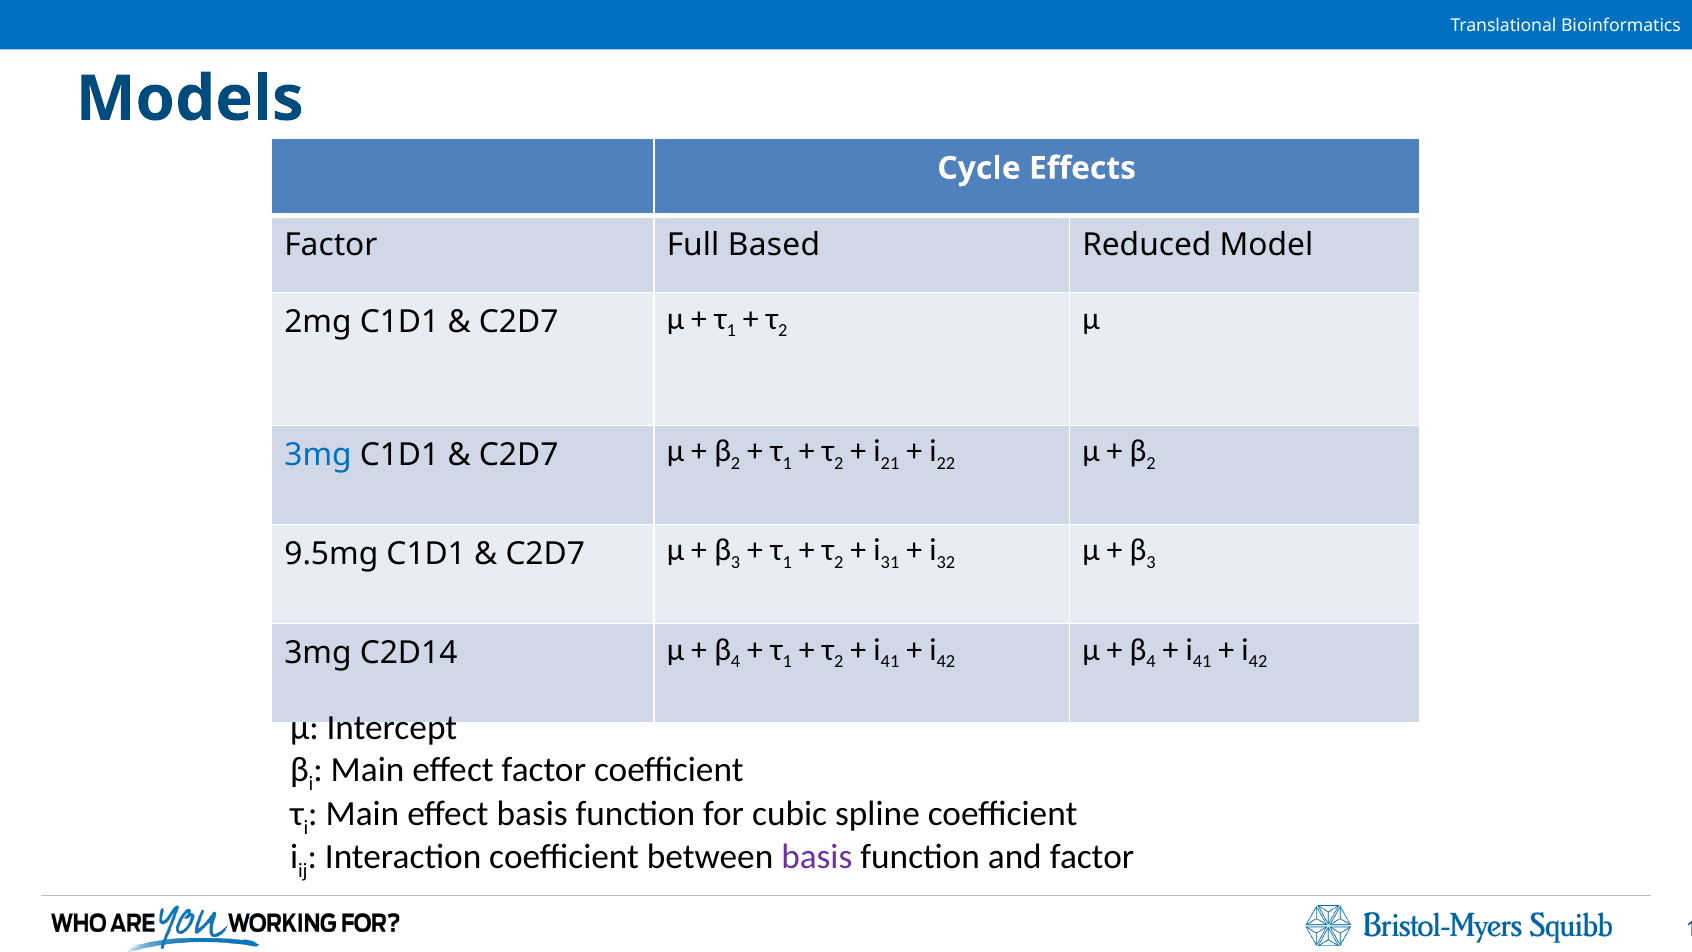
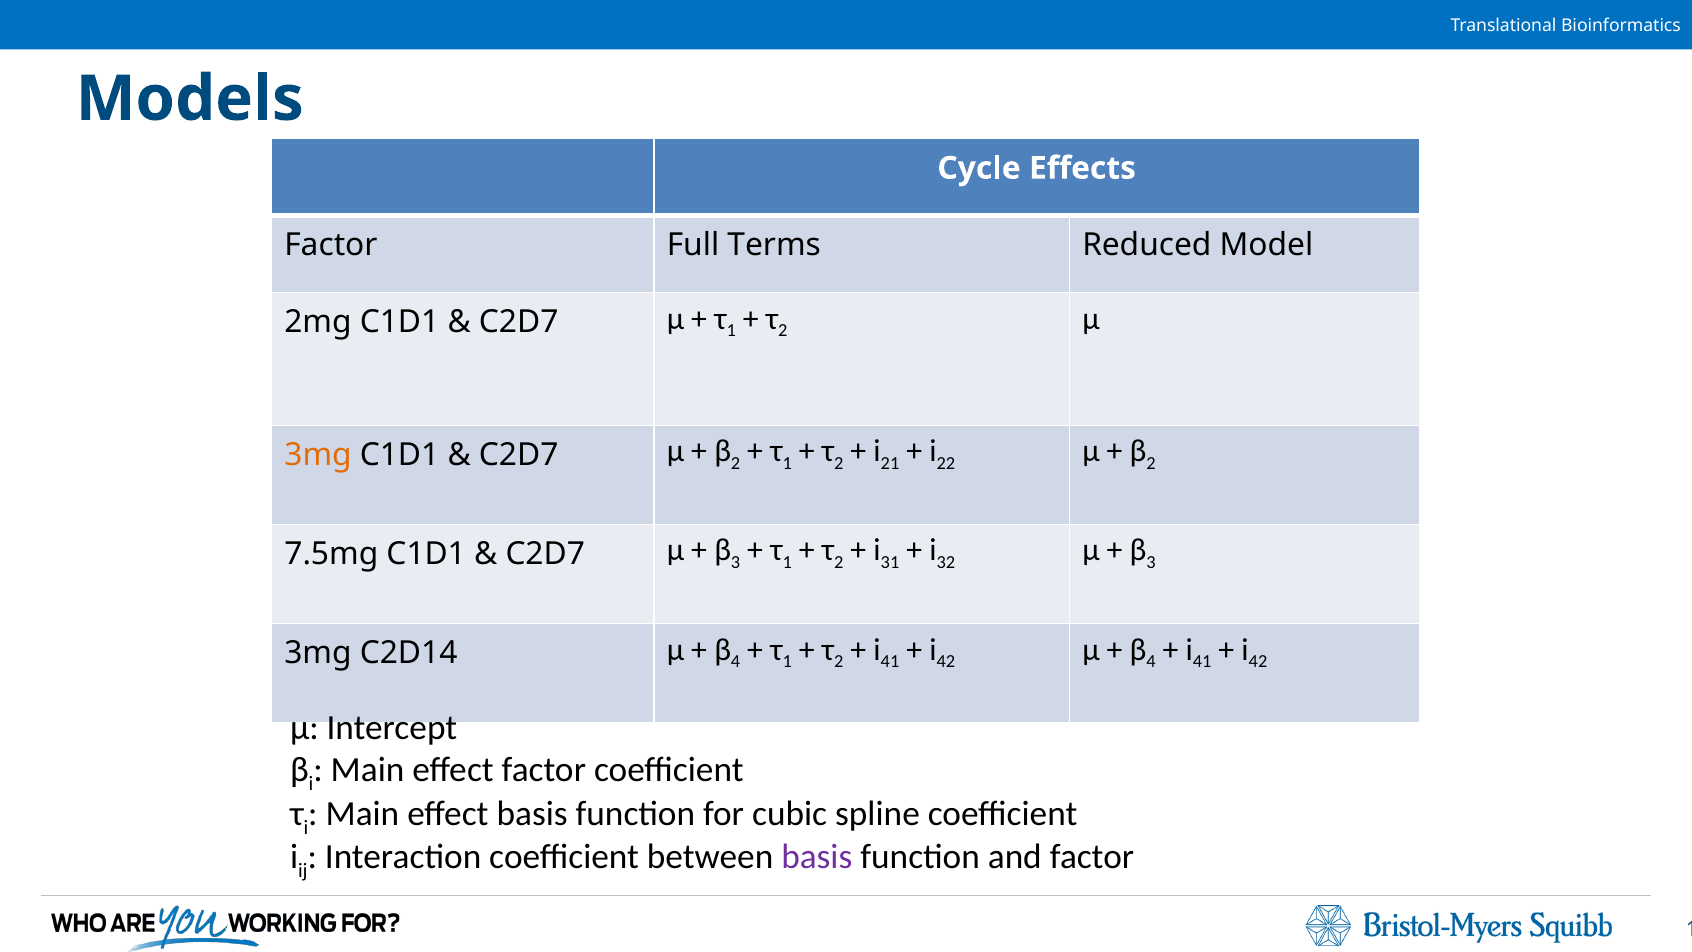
Based: Based -> Terms (774, 245)
3mg colour: blue -> orange (318, 455)
9.5mg: 9.5mg -> 7.5mg (331, 554)
